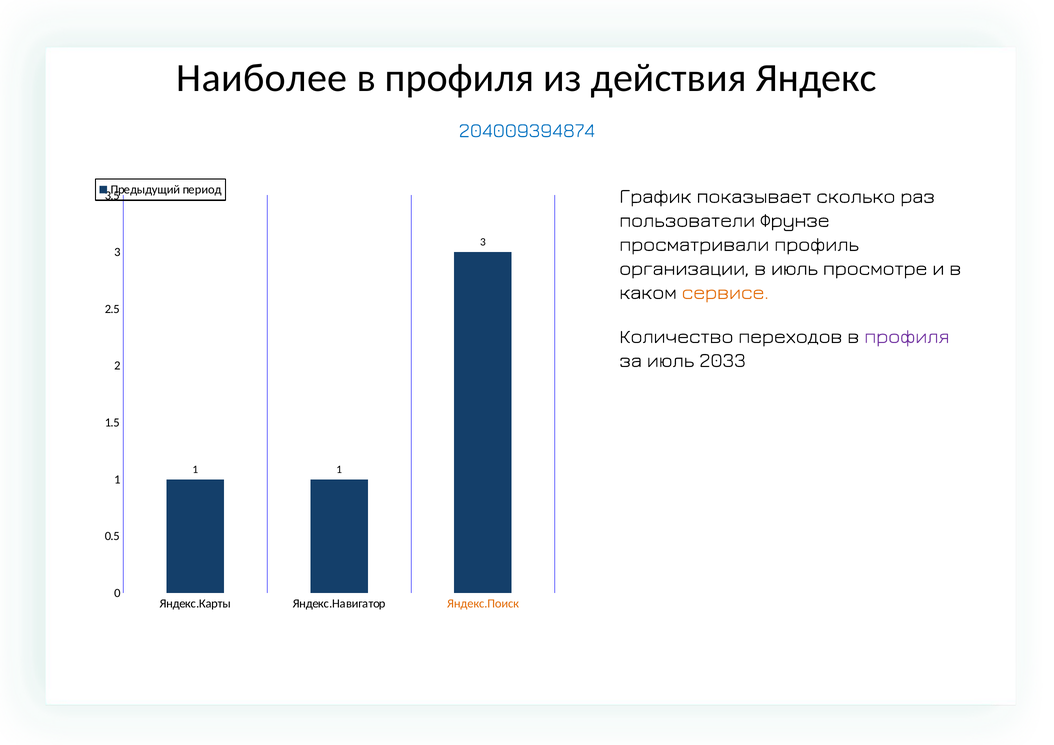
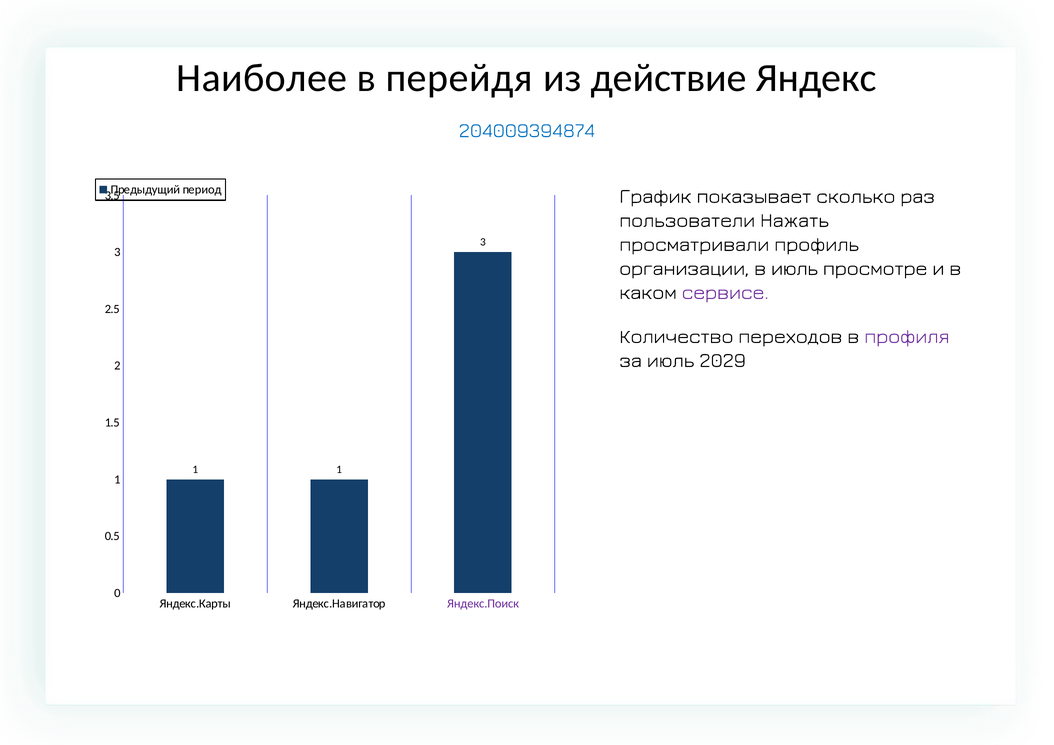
профиля: профиля -> перейдя (459, 78)
действия: действия -> действие (669, 78)
Фрунзе: Фрунзе -> Нажать (795, 220)
сервисе colour: orange -> purple (725, 292)
2033: 2033 -> 2029 (723, 360)
Яндекс.Поиск colour: orange -> purple (483, 604)
